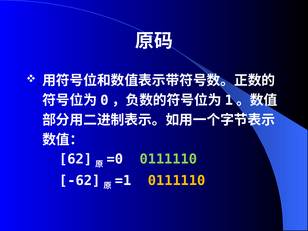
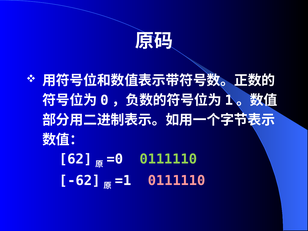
0111110 colour: yellow -> pink (177, 180)
